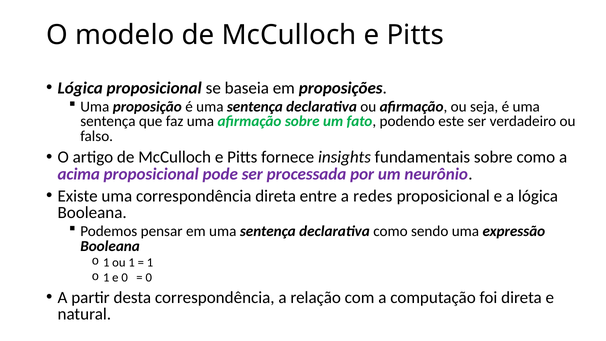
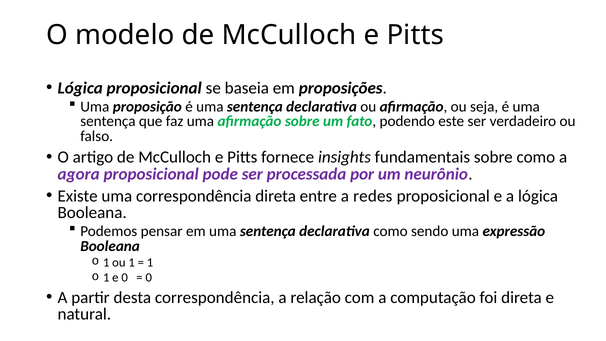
acima: acima -> agora (79, 174)
